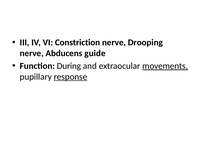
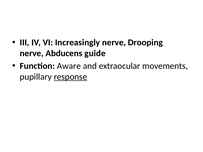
Constriction: Constriction -> Increasingly (78, 43)
During: During -> Aware (69, 66)
movements underline: present -> none (165, 66)
